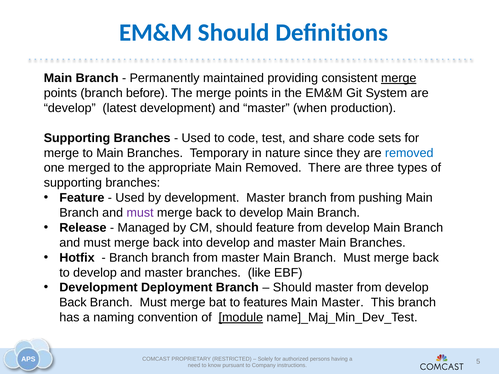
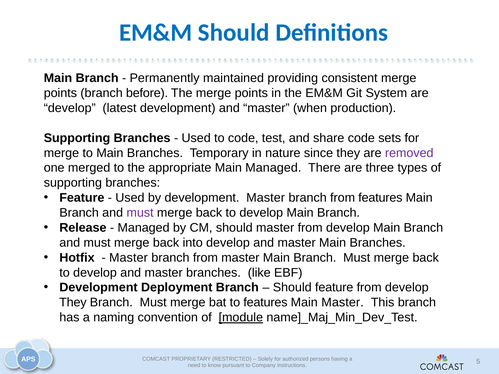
merge underline: present -> none (399, 78)
removed colour: blue -> purple (409, 153)
Main Removed: Removed -> Managed (273, 168)
from pushing: pushing -> features (380, 198)
should feature: feature -> master (275, 228)
Branch: Branch -> Master (128, 258)
Should master: master -> feature (334, 288)
Back: Back -> They (73, 303)
